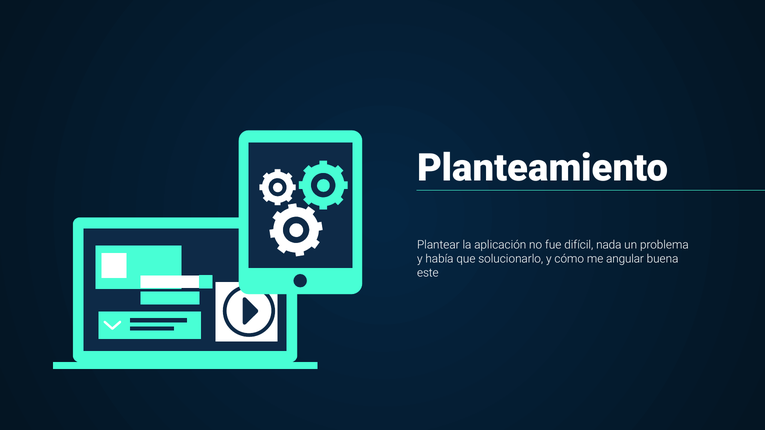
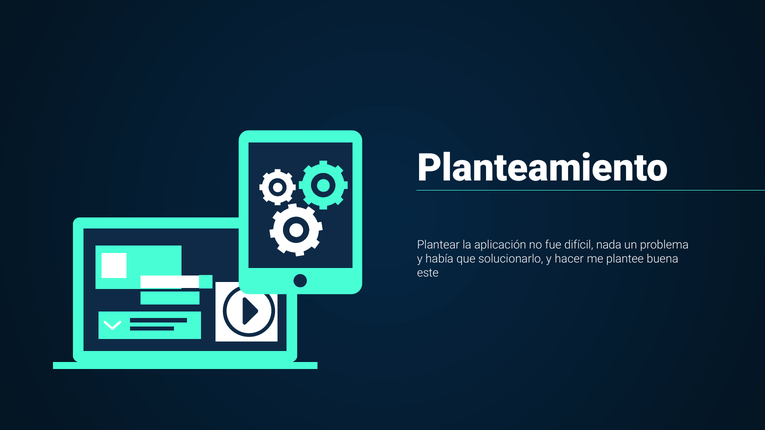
cómo: cómo -> hacer (569, 259)
angular: angular -> plantee (625, 259)
